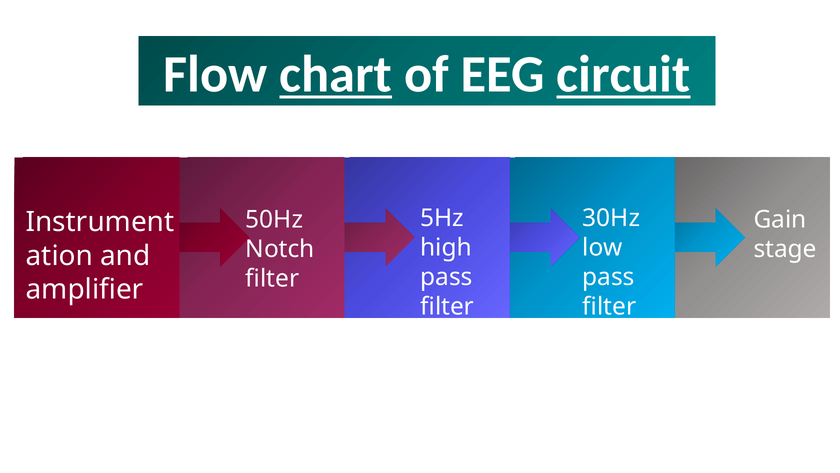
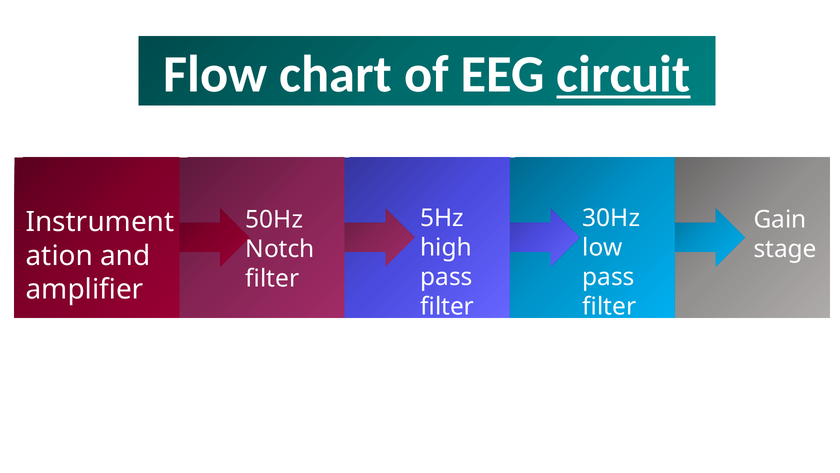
chart underline: present -> none (336, 74)
